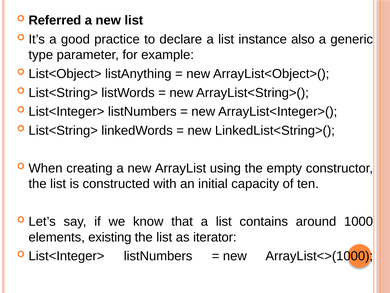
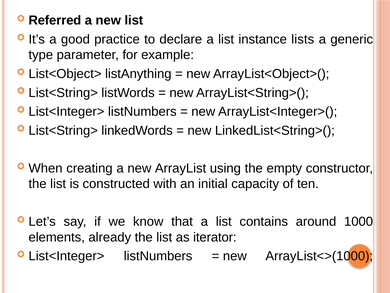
also: also -> lists (303, 39)
existing: existing -> already (110, 237)
